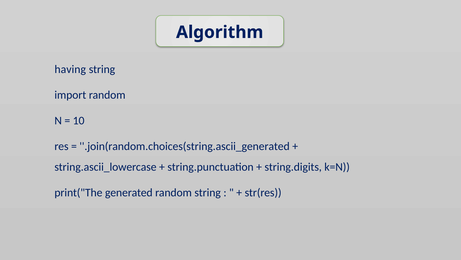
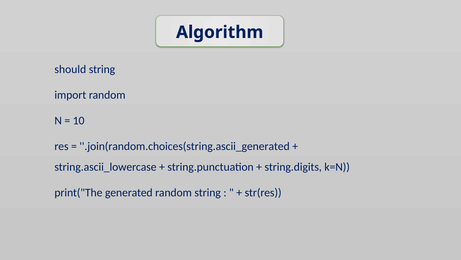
having: having -> should (70, 69)
